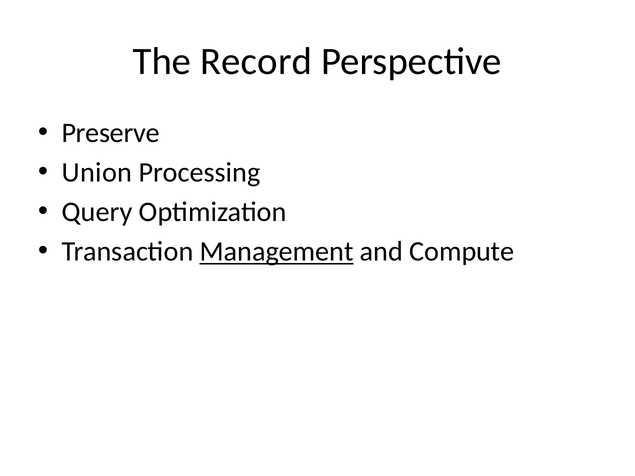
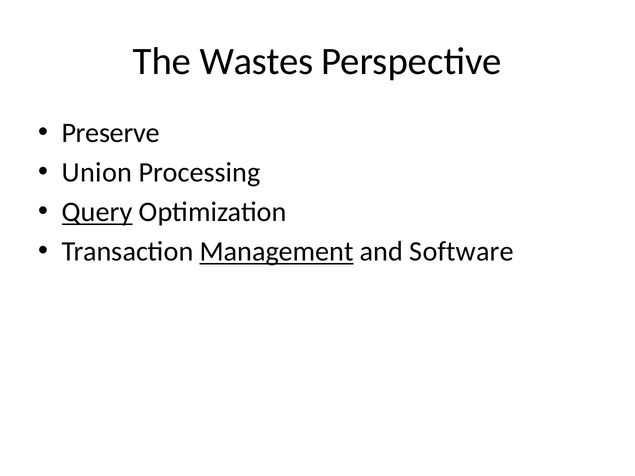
Record: Record -> Wastes (256, 61)
Query underline: none -> present (97, 212)
Compute: Compute -> Software (462, 252)
